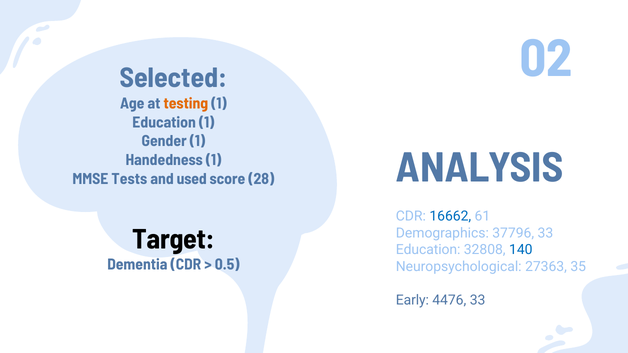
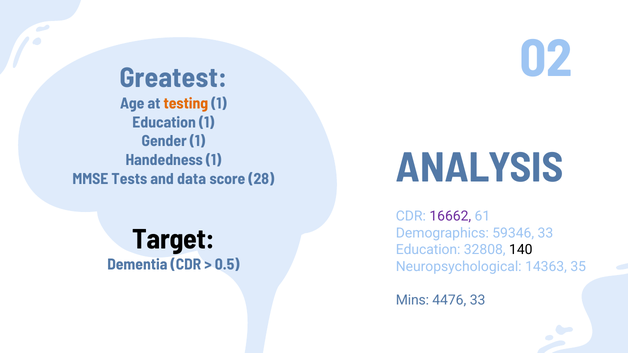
Selected: Selected -> Greatest (173, 78)
used: used -> data (192, 179)
16662 colour: blue -> purple (450, 216)
37796: 37796 -> 59346 (513, 233)
140 colour: blue -> black (521, 250)
27363: 27363 -> 14363 (546, 267)
Early: Early -> Mins (412, 300)
